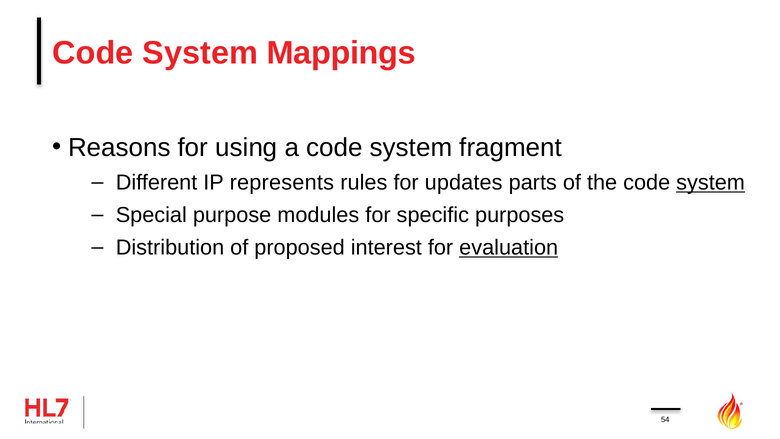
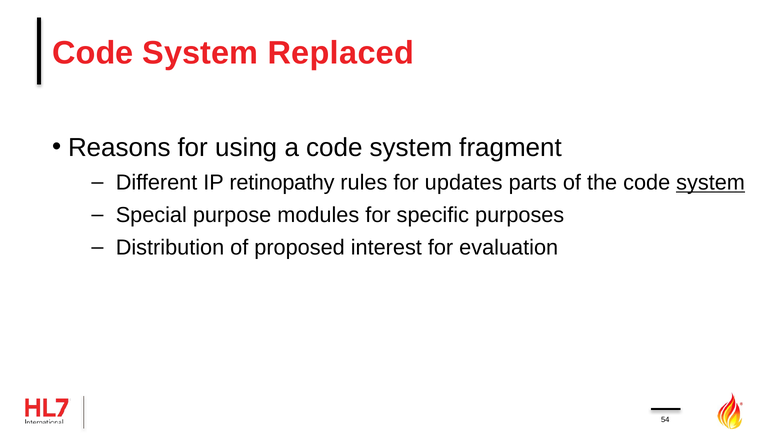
Mappings: Mappings -> Replaced (341, 53)
represents: represents -> retinopathy (282, 183)
evaluation underline: present -> none (509, 248)
